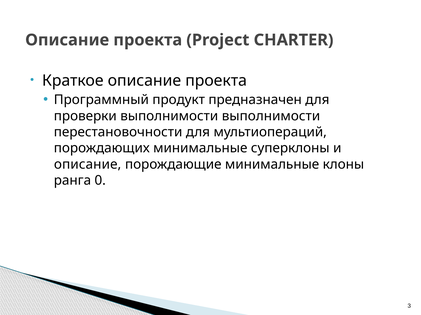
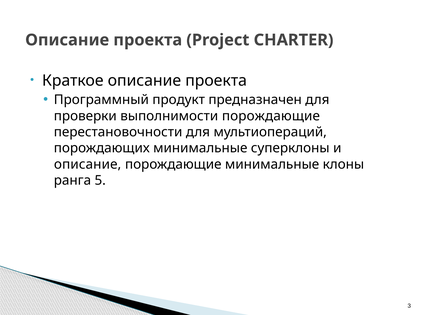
выполнимости выполнимости: выполнимости -> порождающие (271, 116)
0: 0 -> 5 (100, 181)
